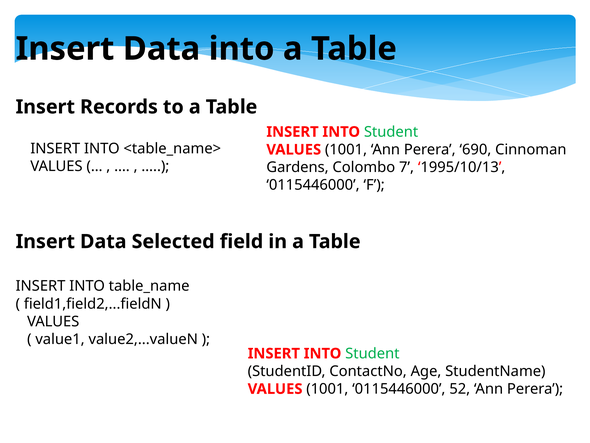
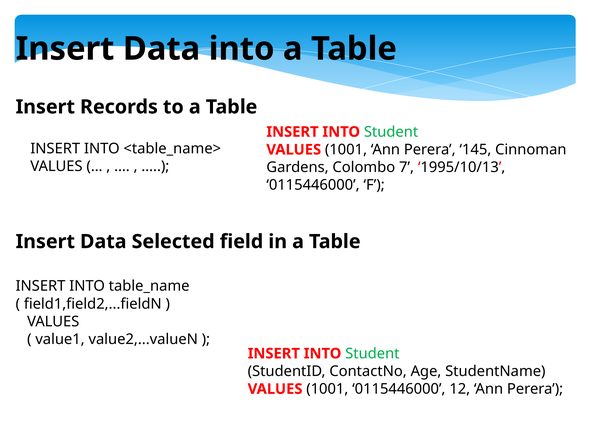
690: 690 -> 145 (475, 149)
52: 52 -> 12 (460, 389)
